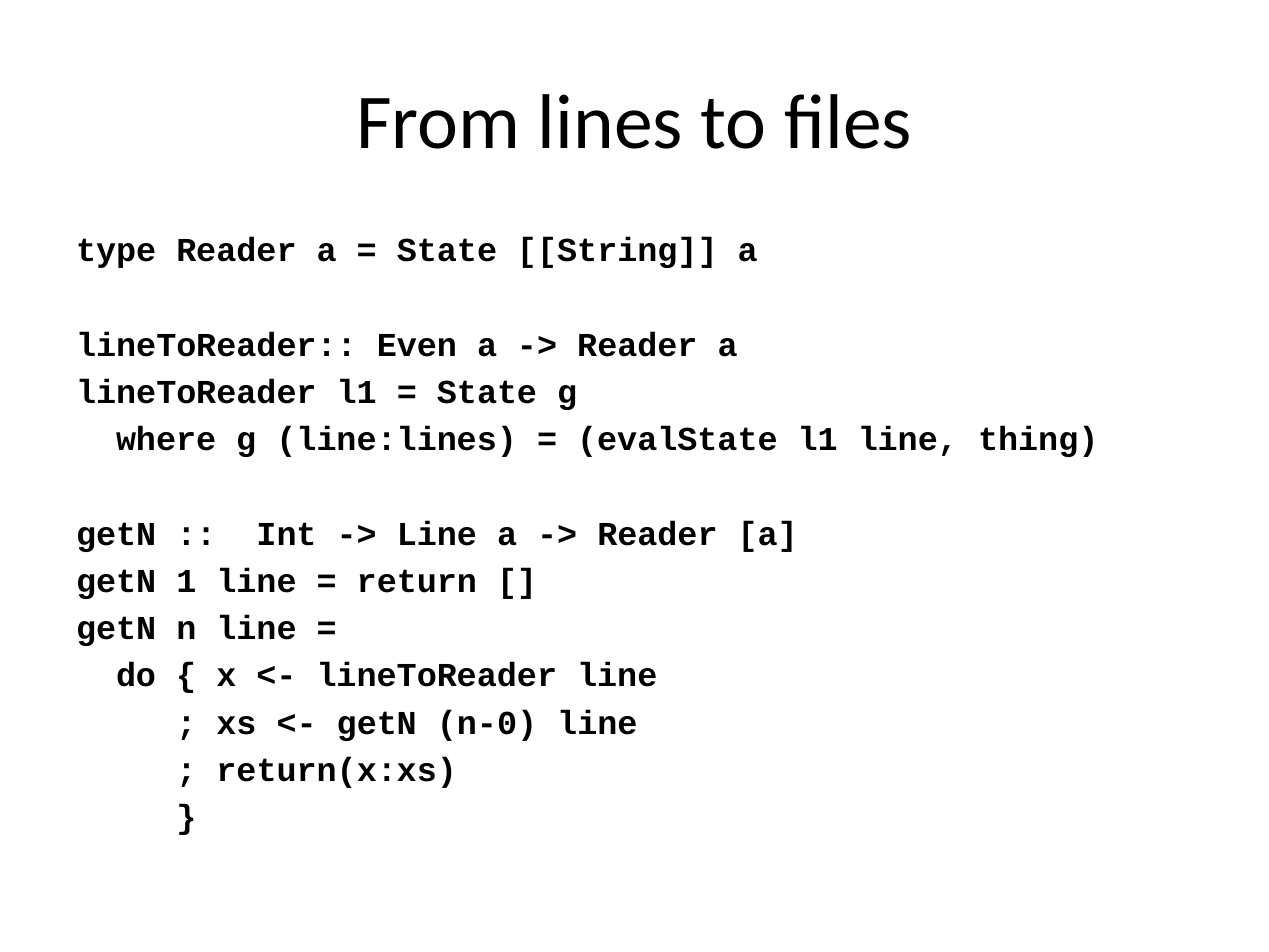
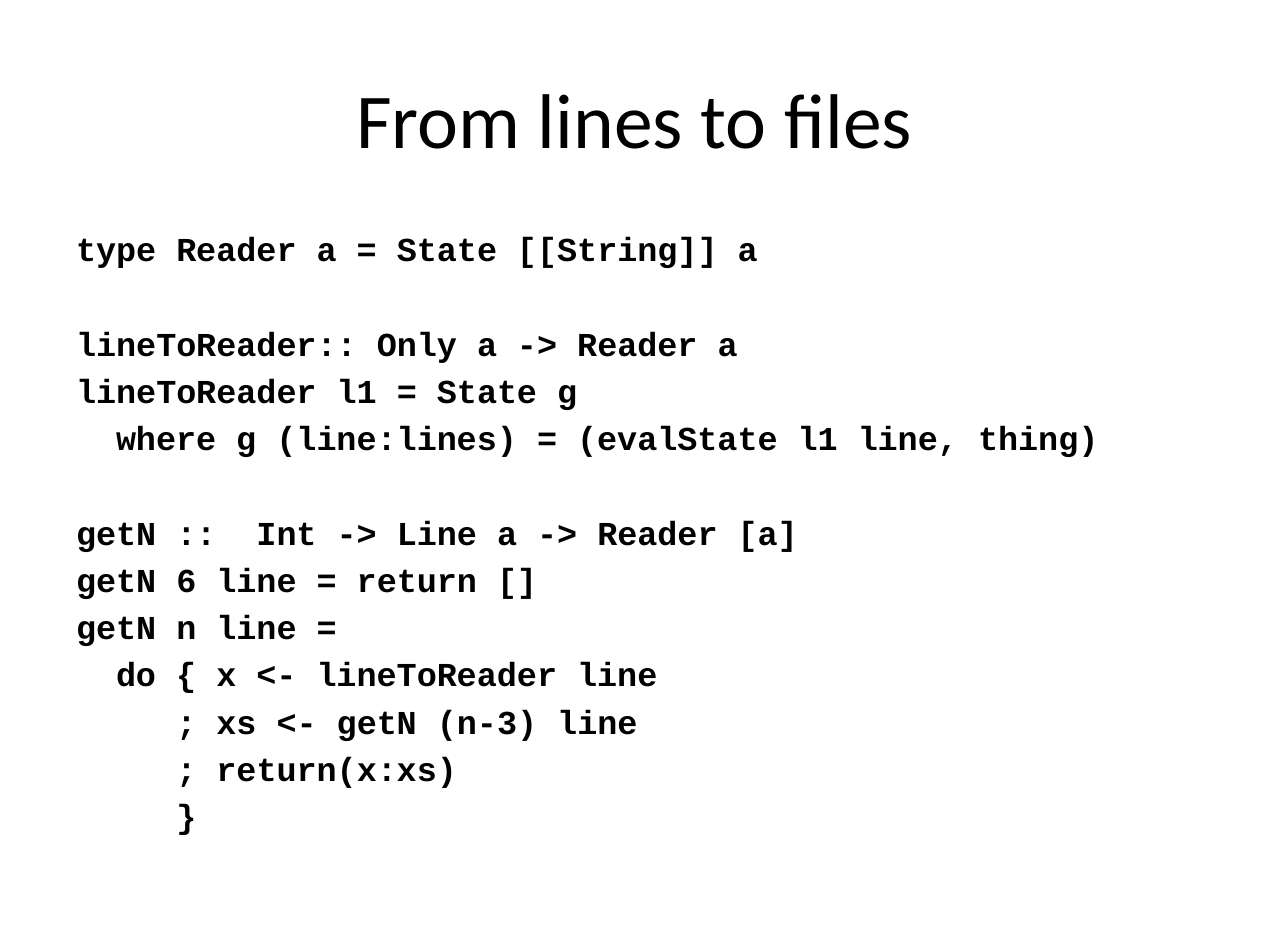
Even: Even -> Only (417, 345)
1: 1 -> 6 (186, 581)
n-0: n-0 -> n-3 (487, 723)
